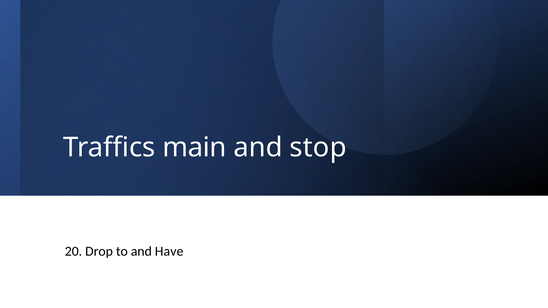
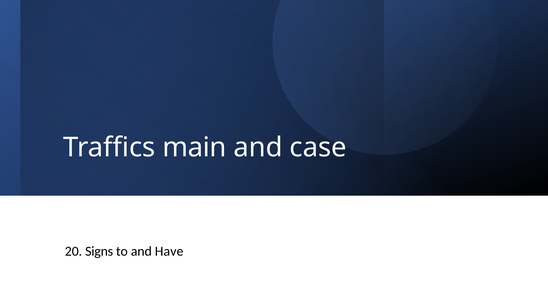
stop: stop -> case (318, 148)
Drop: Drop -> Signs (99, 252)
